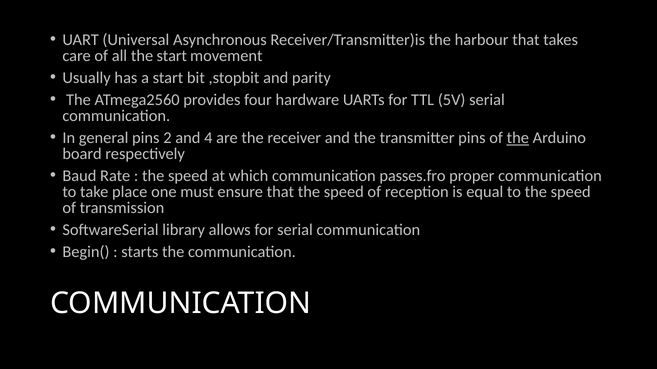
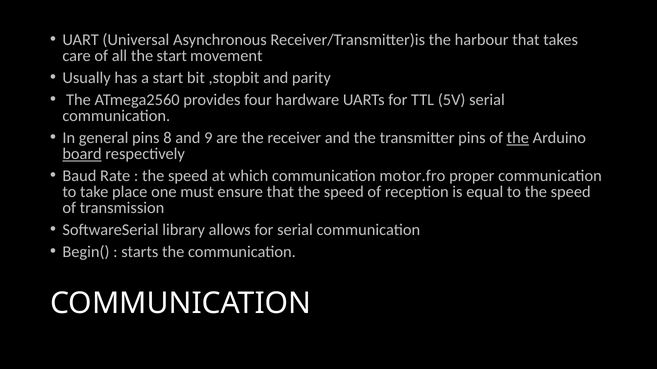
2: 2 -> 8 (167, 138)
4: 4 -> 9 (208, 138)
board underline: none -> present (82, 154)
passes.fro: passes.fro -> motor.fro (412, 176)
